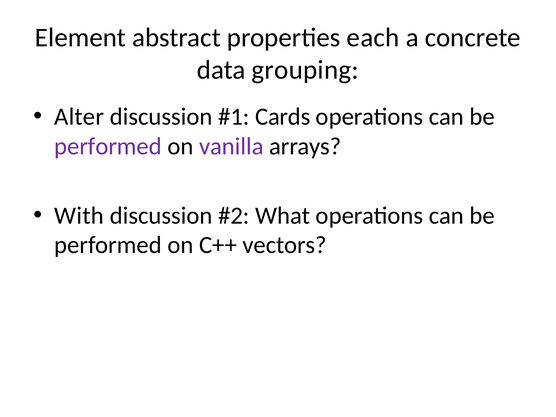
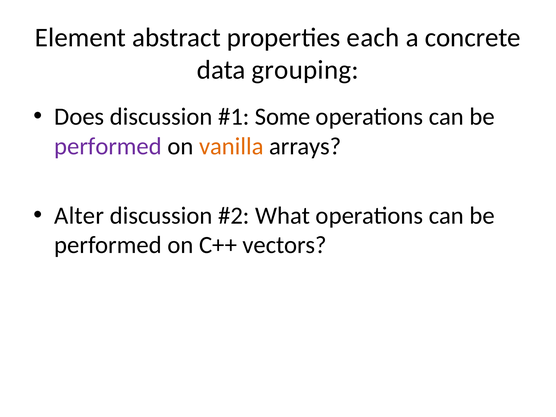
Alter: Alter -> Does (79, 117)
Cards: Cards -> Some (283, 117)
vanilla colour: purple -> orange (231, 146)
With: With -> Alter (79, 216)
